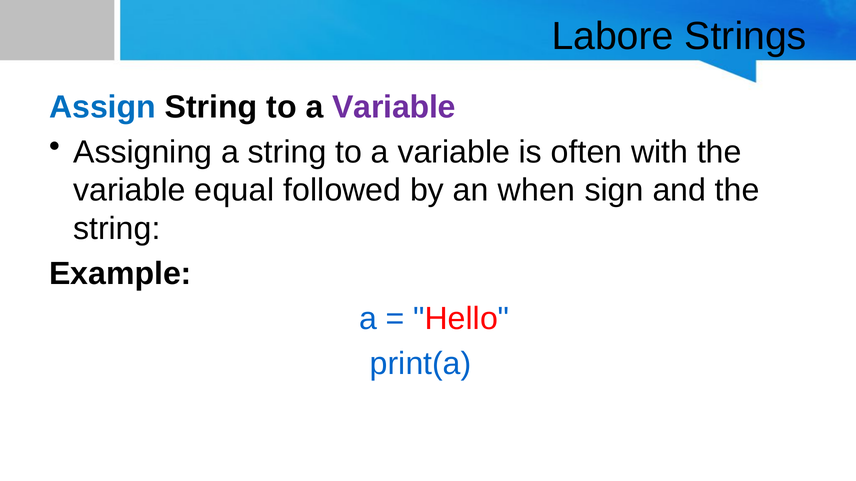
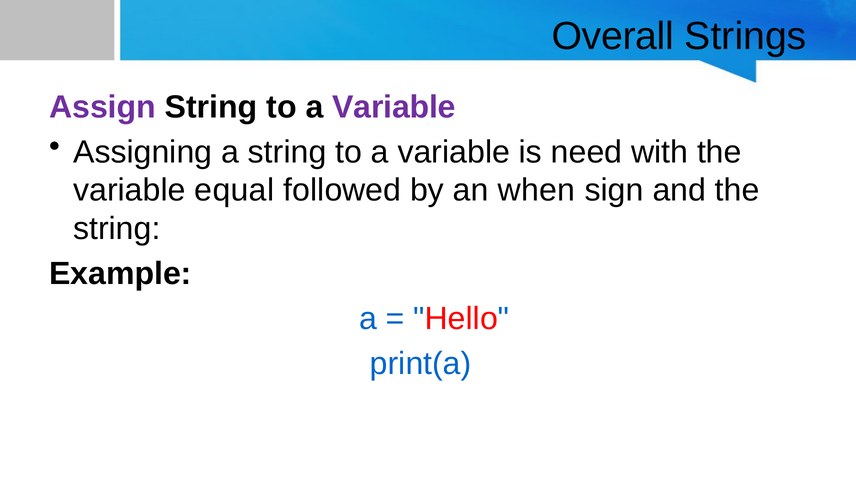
Labore: Labore -> Overall (613, 37)
Assign colour: blue -> purple (103, 107)
often: often -> need (587, 152)
